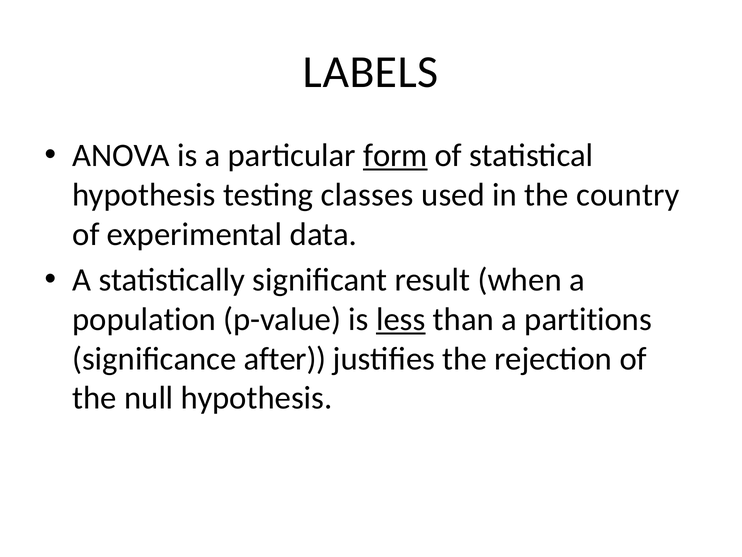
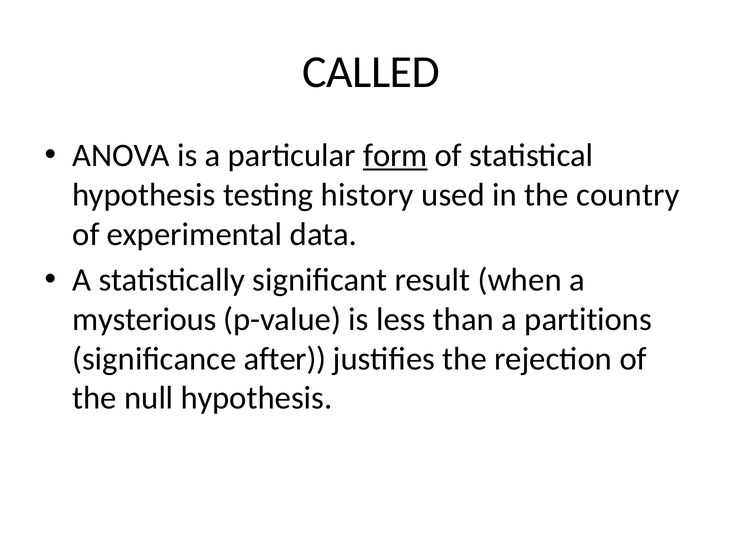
LABELS: LABELS -> CALLED (371, 72)
classes: classes -> history (367, 195)
population: population -> mysterious (144, 319)
less underline: present -> none (401, 319)
